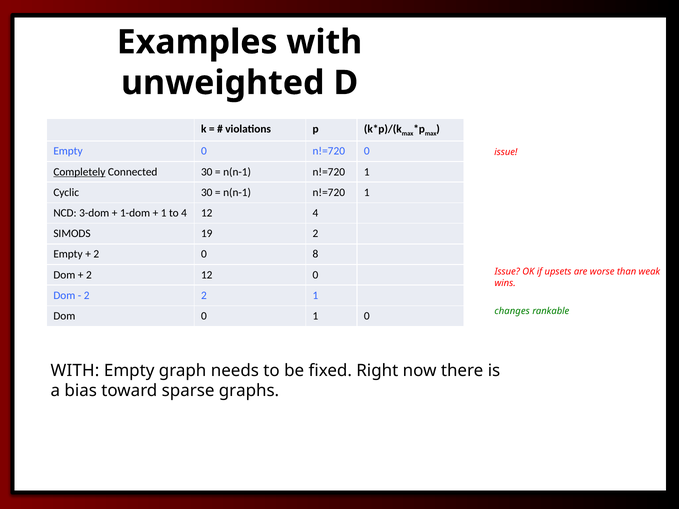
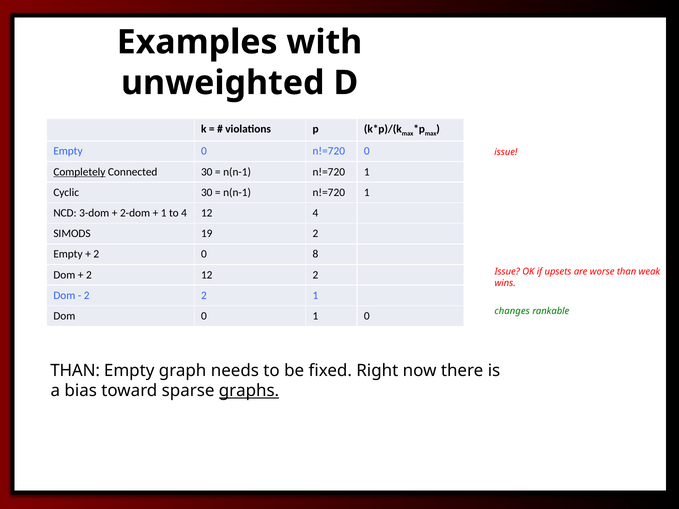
1-dom: 1-dom -> 2-dom (135, 213)
12 0: 0 -> 2 (315, 275)
WITH: WITH -> THAN (75, 371)
graphs underline: none -> present (249, 391)
